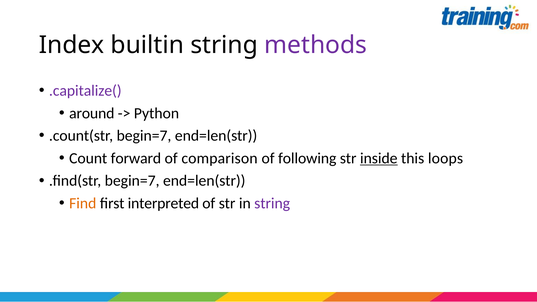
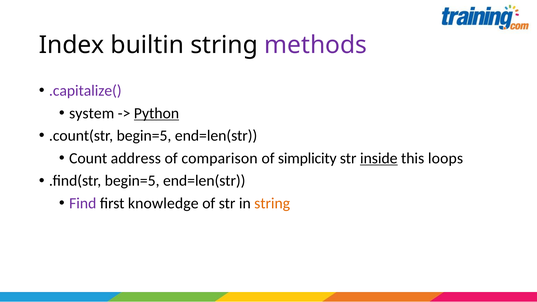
around: around -> system (92, 113)
Python underline: none -> present (157, 113)
.count(str begin=7: begin=7 -> begin=5 (144, 136)
forward: forward -> address (136, 158)
following: following -> simplicity (307, 158)
.find(str begin=7: begin=7 -> begin=5 (132, 181)
Find colour: orange -> purple (83, 203)
interpreted: interpreted -> knowledge (163, 203)
string colour: purple -> orange (272, 203)
